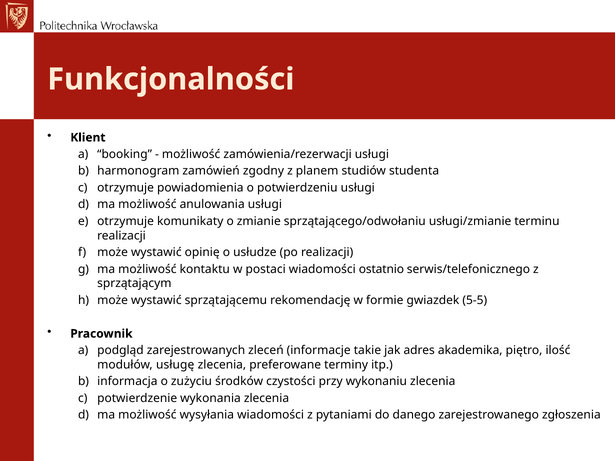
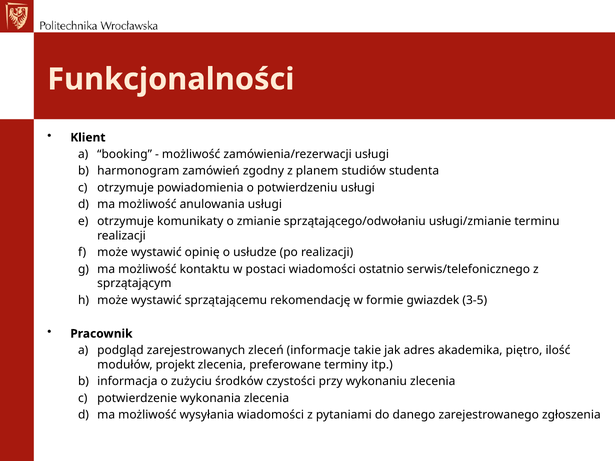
5-5: 5-5 -> 3-5 (475, 300)
usługę: usługę -> projekt (175, 365)
